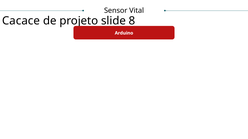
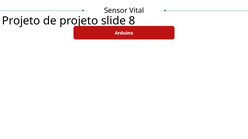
Cacace: Cacace -> Projeto (21, 21)
